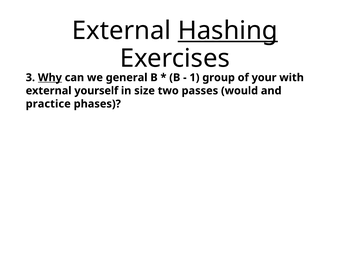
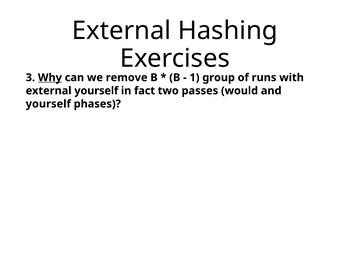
Hashing underline: present -> none (228, 31)
general: general -> remove (127, 78)
your: your -> runs (264, 78)
size: size -> fact (145, 91)
practice: practice -> yourself (48, 104)
